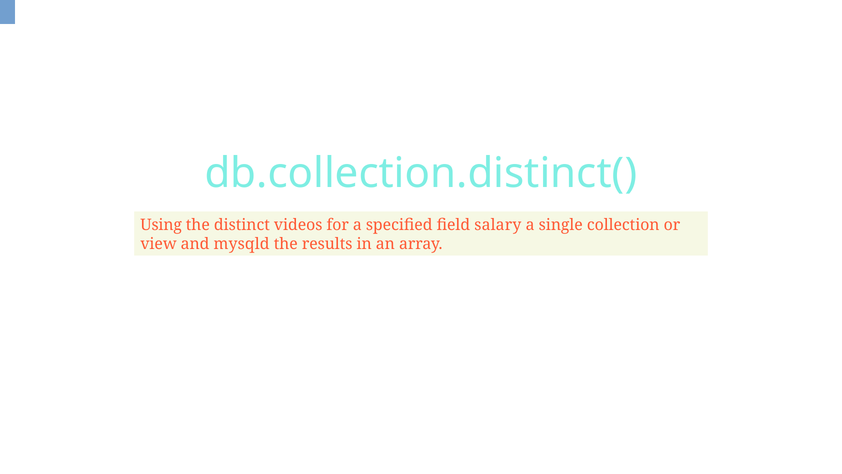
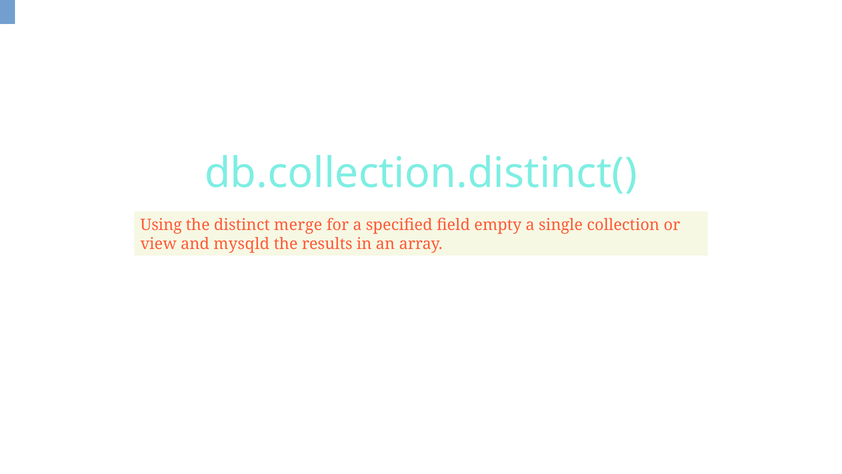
videos: videos -> merge (298, 225)
salary: salary -> empty (498, 225)
